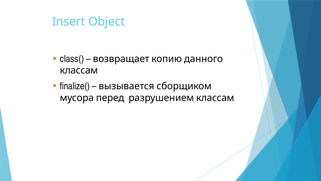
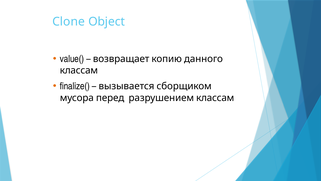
Insert: Insert -> Clone (69, 21)
class(: class( -> value( (72, 59)
